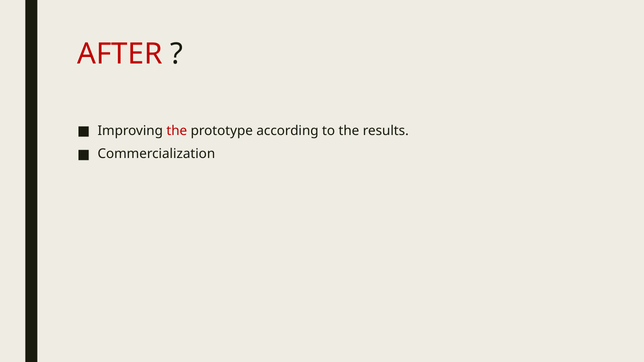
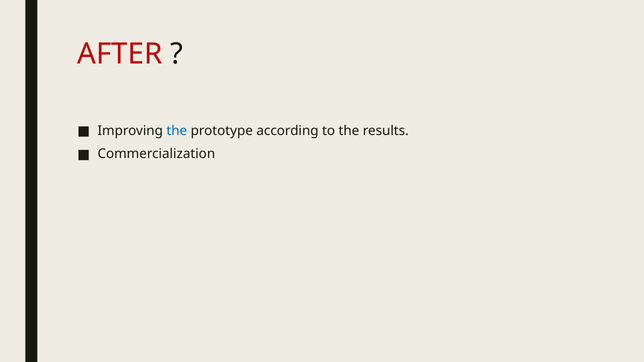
the colour: red -> blue (177, 131)
